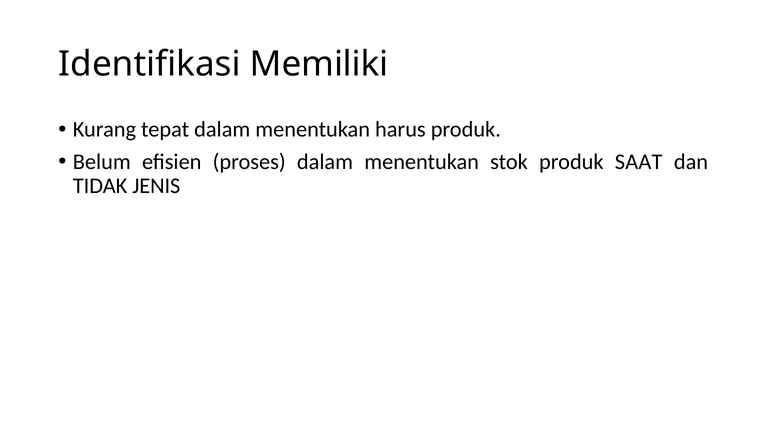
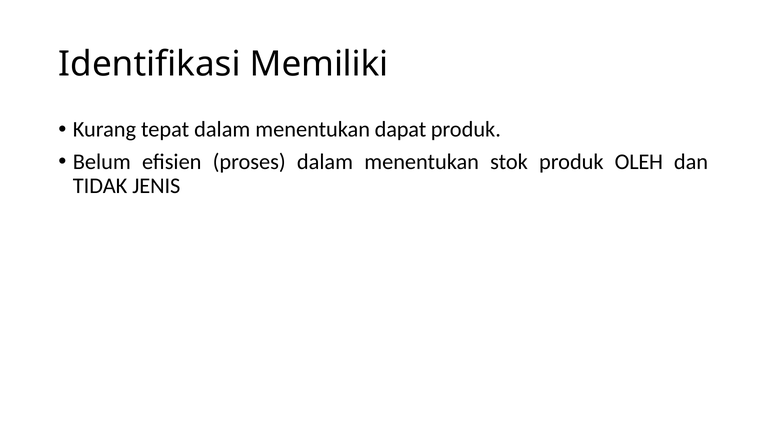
harus: harus -> dapat (401, 130)
SAAT: SAAT -> OLEH (639, 162)
